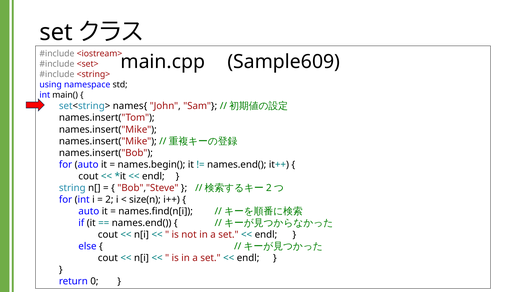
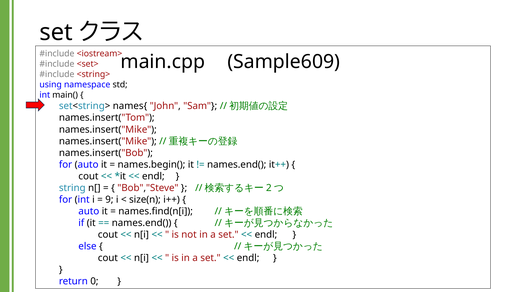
2: 2 -> 9 (109, 200)
